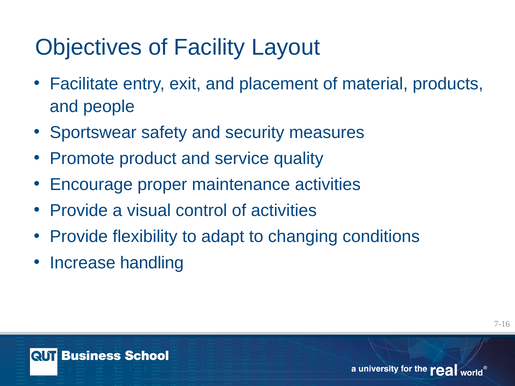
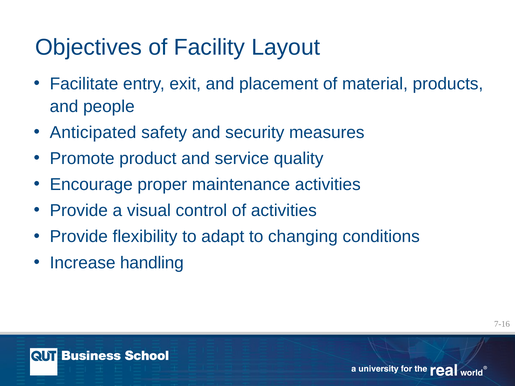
Sportswear: Sportswear -> Anticipated (93, 132)
